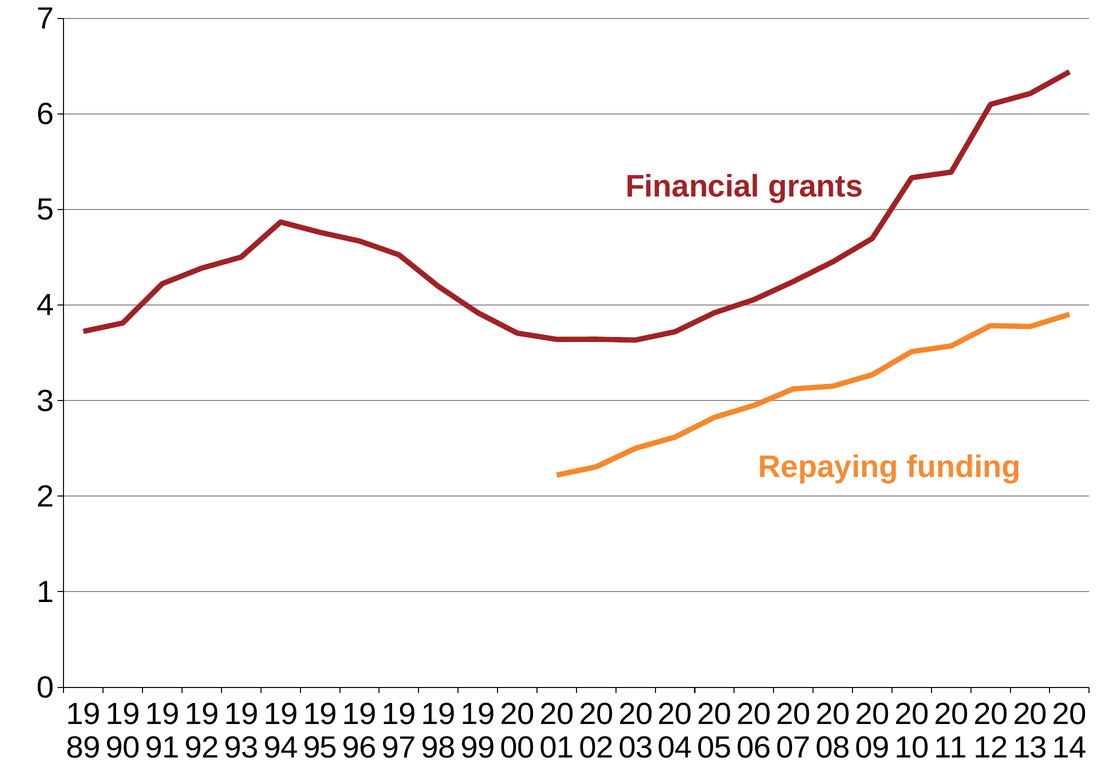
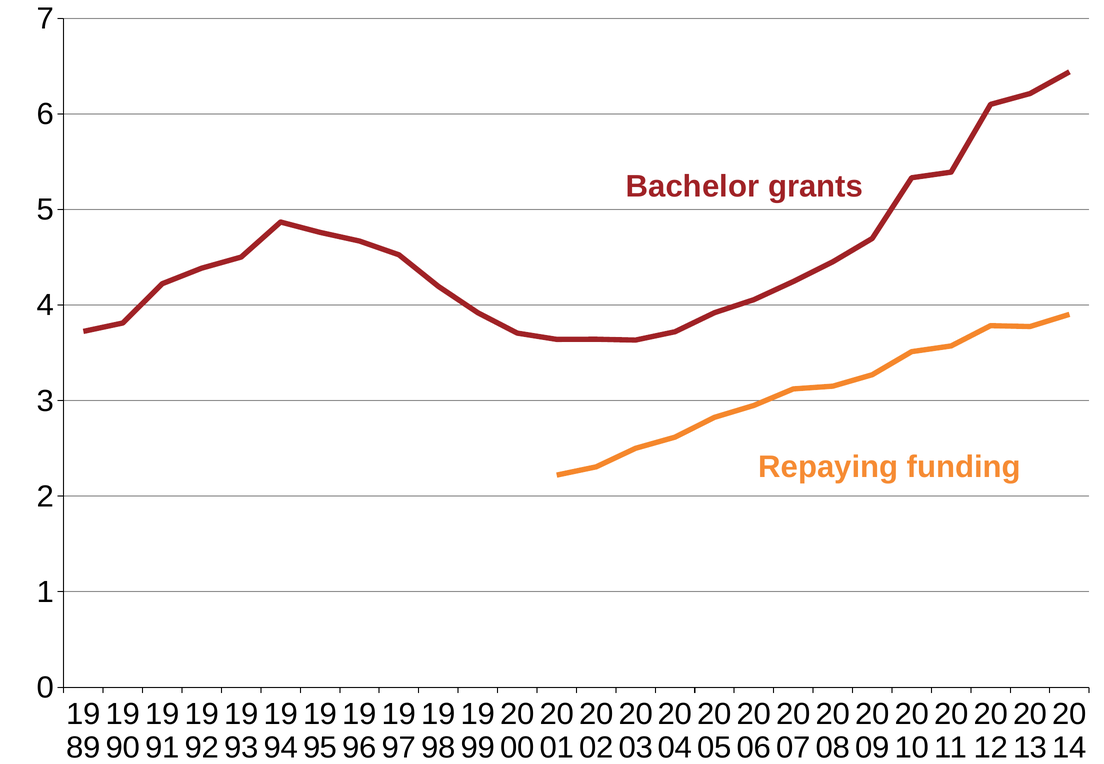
Financial: Financial -> Bachelor (692, 186)
